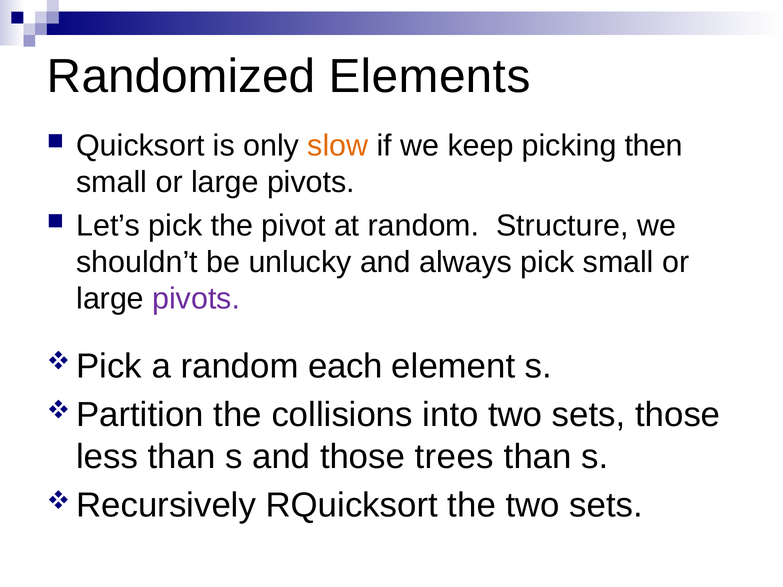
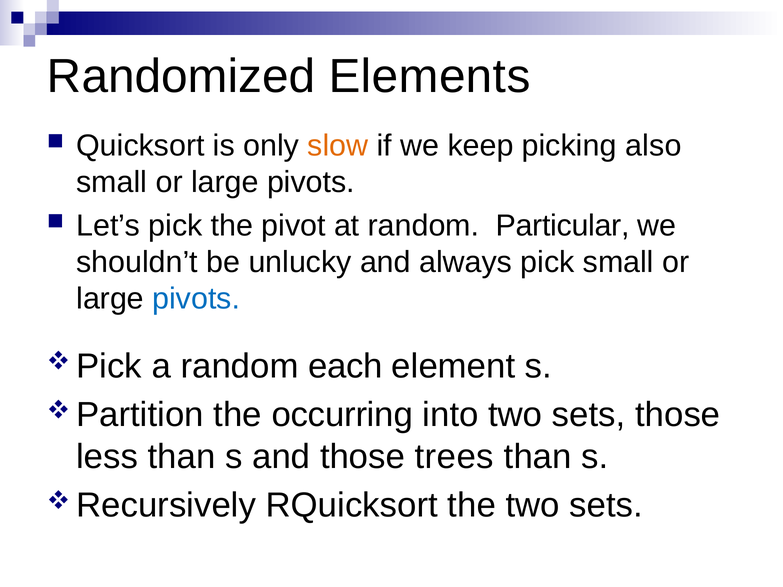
then: then -> also (653, 146)
Structure: Structure -> Particular (563, 226)
pivots colour: purple -> blue (196, 299)
collisions: collisions -> occurring (342, 415)
